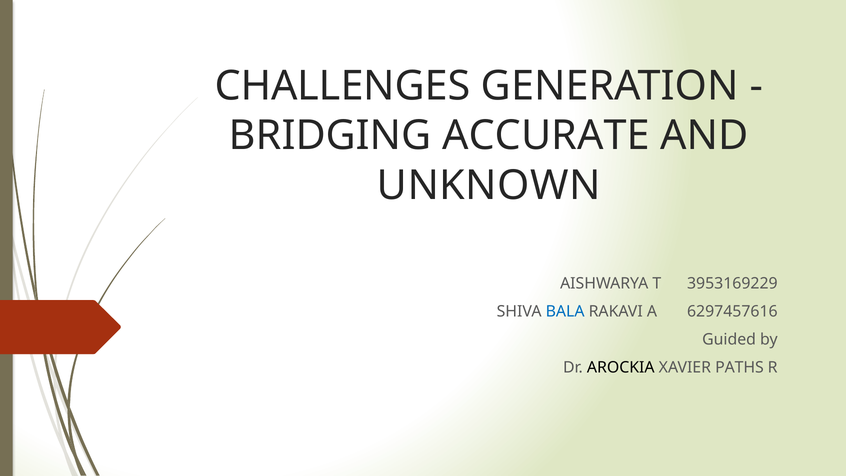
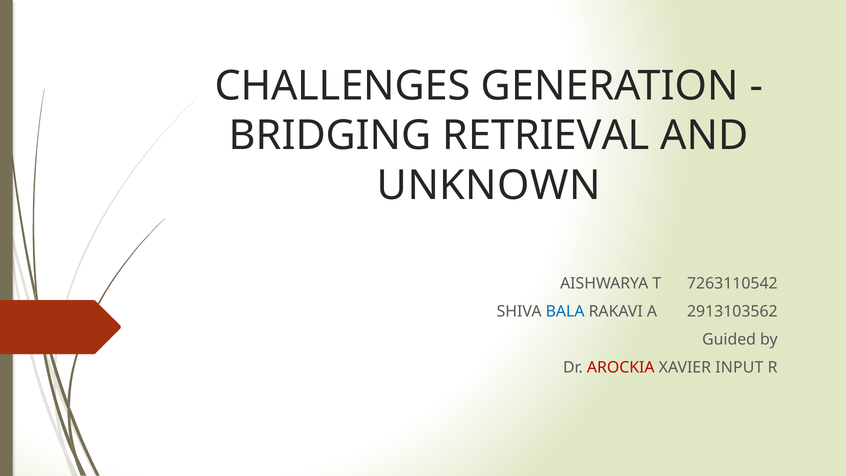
ACCURATE: ACCURATE -> RETRIEVAL (546, 136)
3953169229: 3953169229 -> 7263110542 (732, 284)
6297457616: 6297457616 -> 2913103562 (732, 311)
AROCKIA colour: black -> red (621, 367)
PATHS: PATHS -> INPUT (739, 367)
